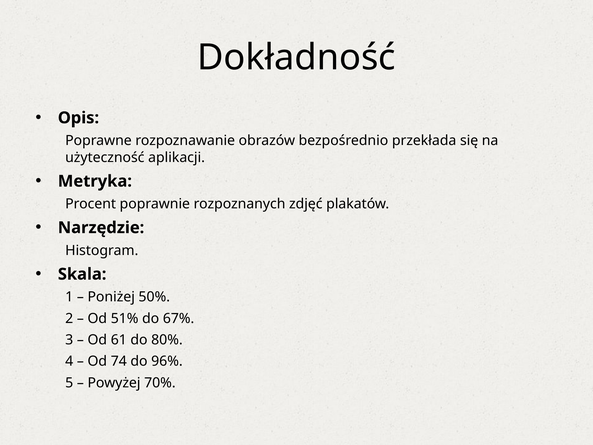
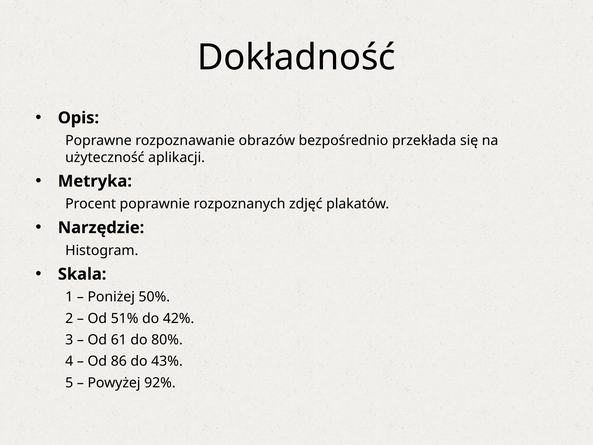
67%: 67% -> 42% (179, 318)
74: 74 -> 86 (119, 361)
96%: 96% -> 43% (167, 361)
70%: 70% -> 92% (160, 383)
